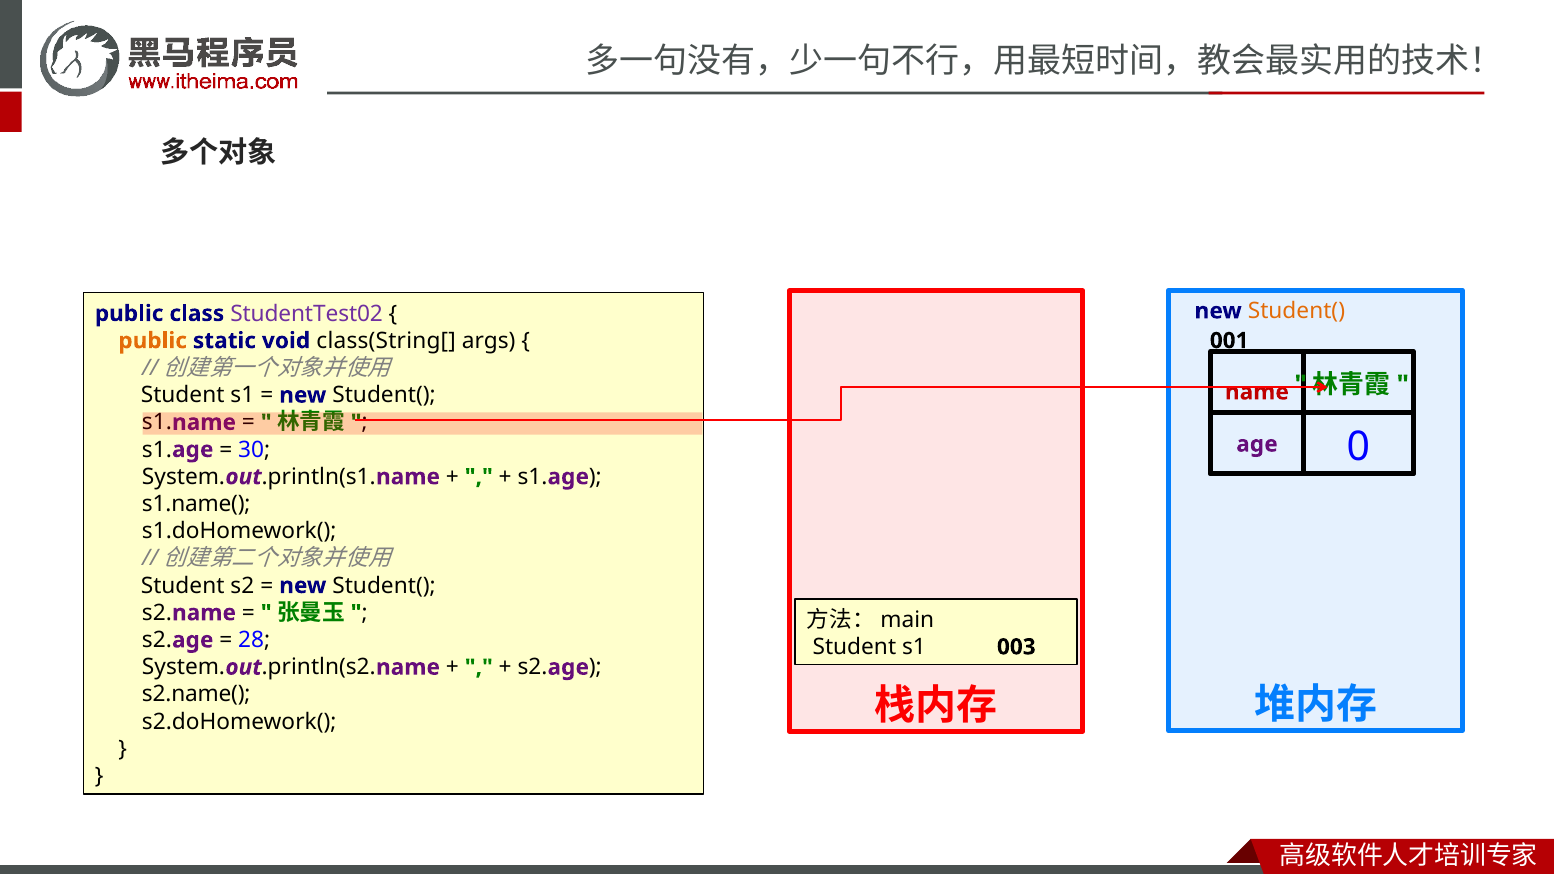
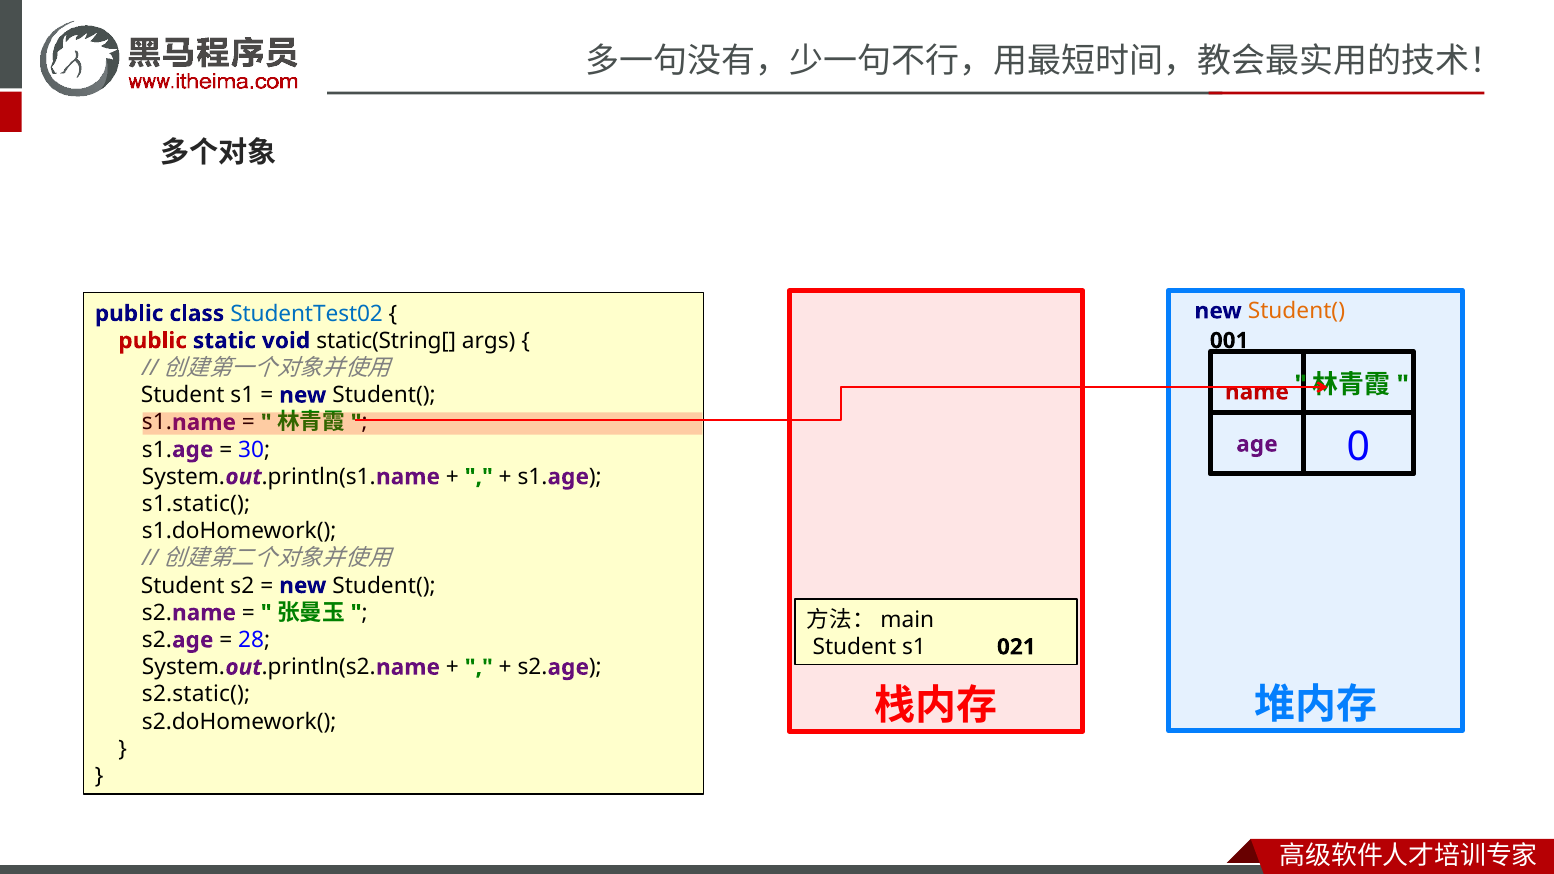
StudentTest02 colour: purple -> blue (307, 314)
public colour: orange -> red (153, 341)
class(String[: class(String[ -> static(String[ (386, 341)
s1.name(: s1.name( -> s1.static( (196, 504)
003: 003 -> 021 (1016, 647)
s2.name(: s2.name( -> s2.static( (196, 695)
